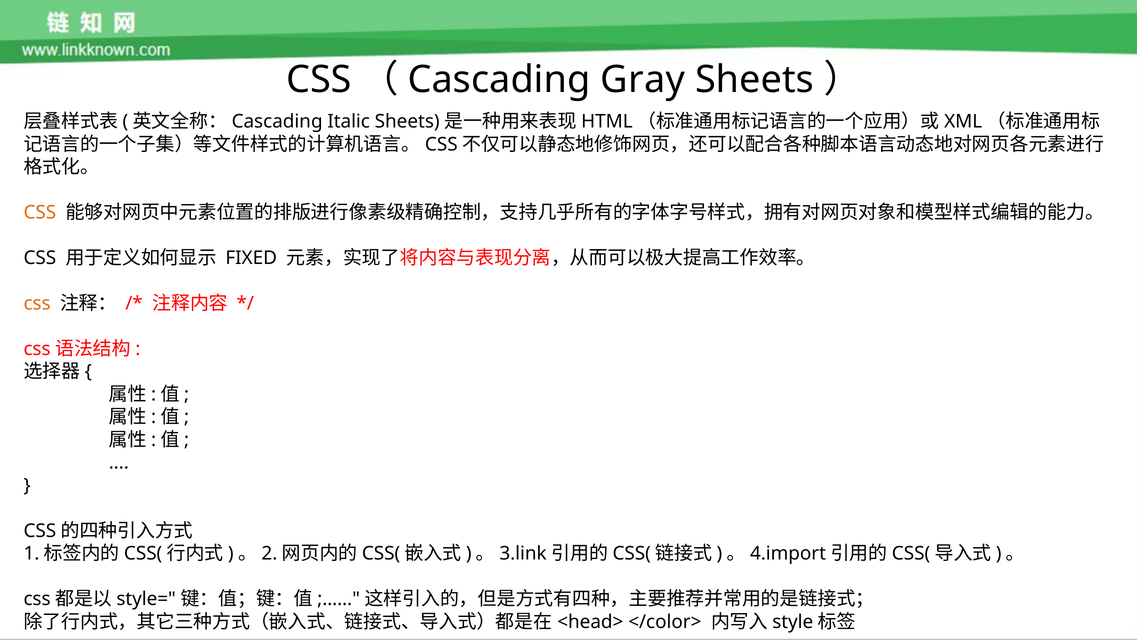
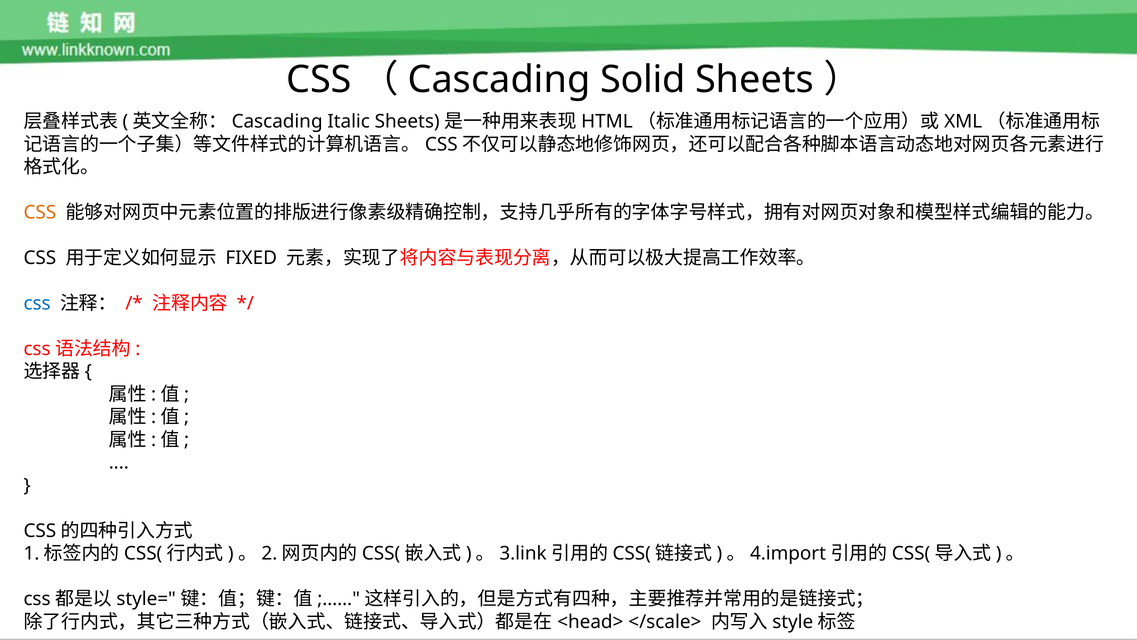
Gray: Gray -> Solid (643, 80)
css colour: orange -> blue (37, 303)
</color>: </color> -> </scale> (665, 621)
